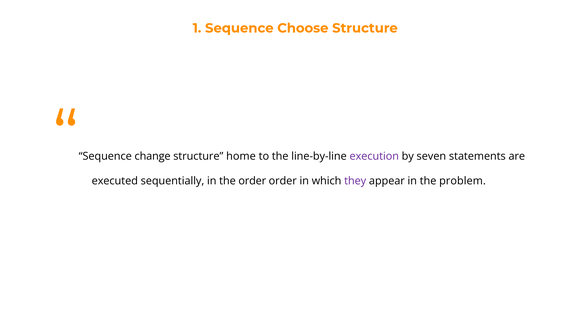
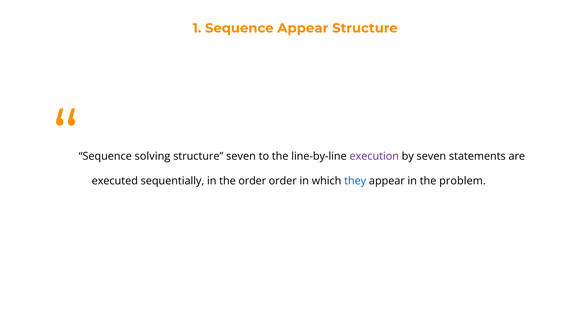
Sequence Choose: Choose -> Appear (303, 28)
change: change -> solving (152, 156)
structure home: home -> seven (241, 156)
they colour: purple -> blue (355, 181)
